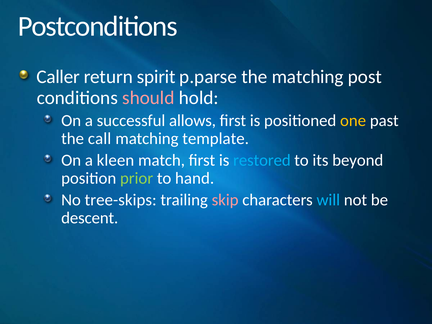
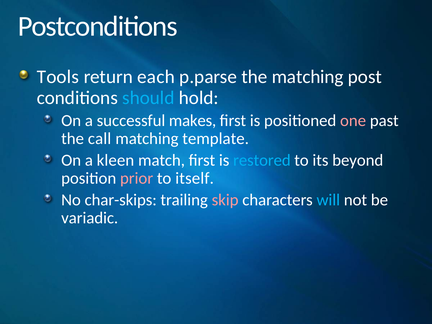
Caller: Caller -> Tools (58, 77)
spirit: spirit -> each (156, 77)
should colour: pink -> light blue (148, 98)
allows: allows -> makes (193, 121)
one colour: yellow -> pink (353, 121)
prior colour: light green -> pink (137, 178)
hand: hand -> itself (195, 178)
tree-skips: tree-skips -> char-skips (121, 200)
descent: descent -> variadic (90, 218)
